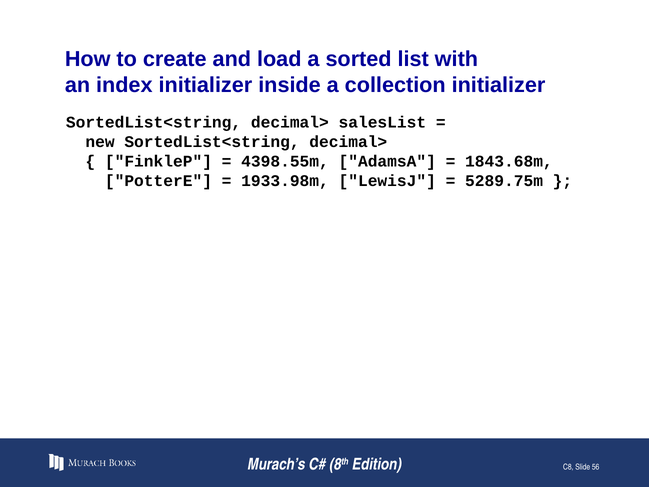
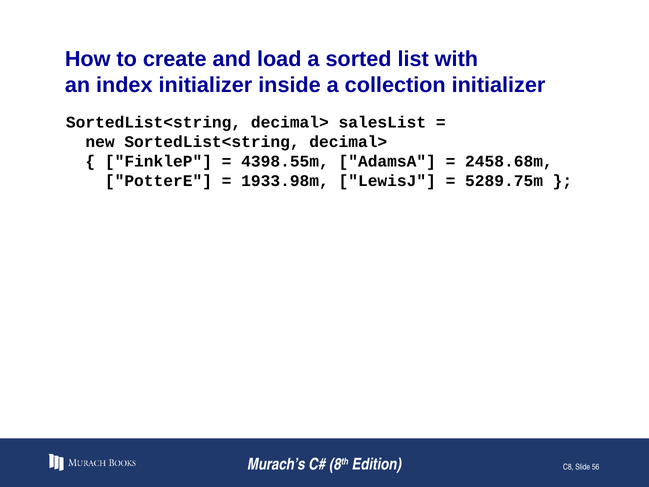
1843.68m: 1843.68m -> 2458.68m (509, 161)
